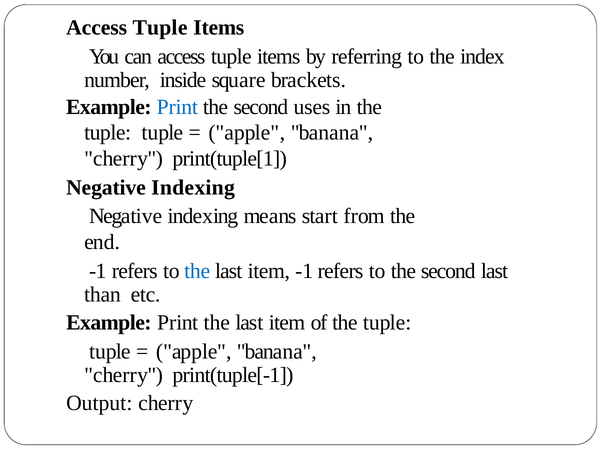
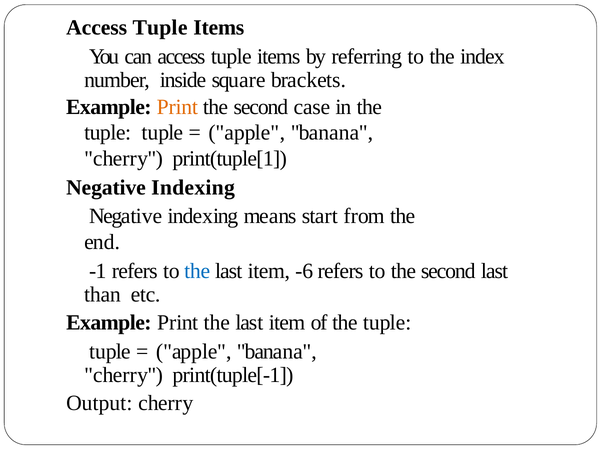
Print colour: blue -> orange (177, 107)
uses: uses -> case (312, 107)
-1: -1 -> -6 (304, 271)
